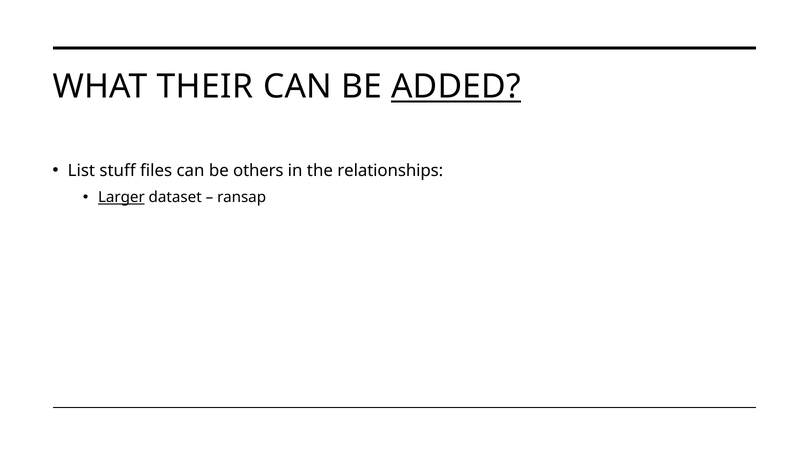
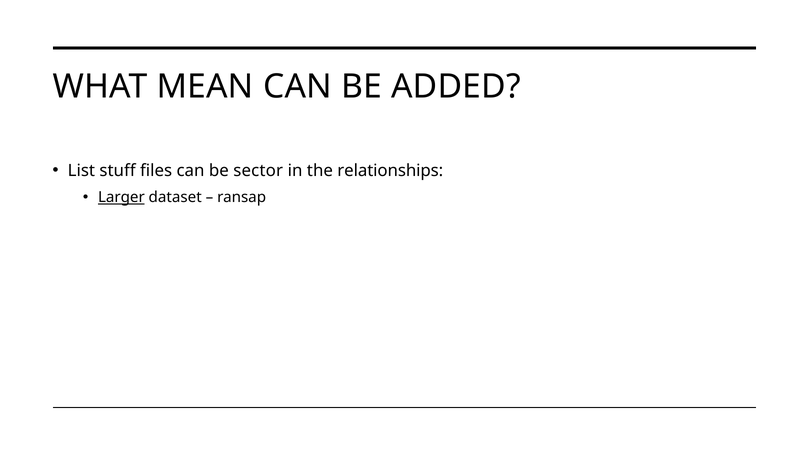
THEIR: THEIR -> MEAN (205, 87)
ADDED underline: present -> none (456, 87)
others: others -> sector (258, 171)
